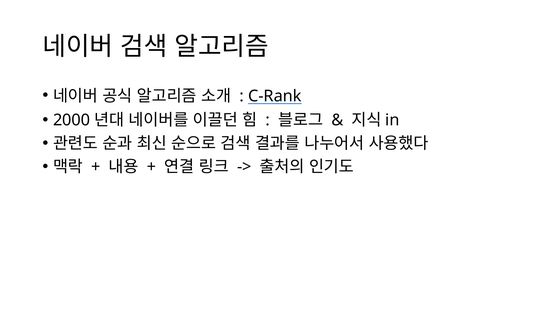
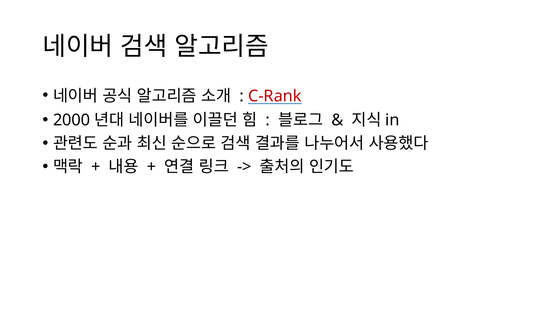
C-Rank colour: black -> red (275, 96)
